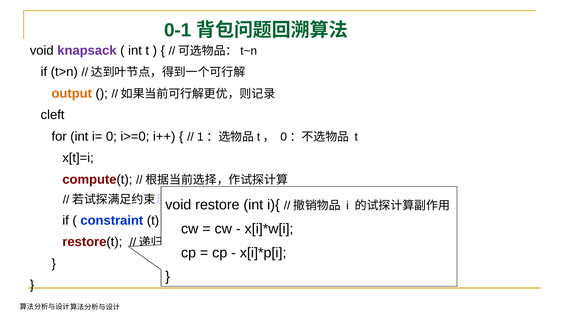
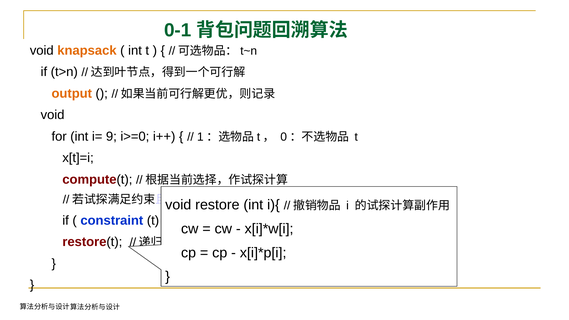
knapsack colour: purple -> orange (87, 51)
cleft: cleft -> void (53, 115)
0: 0 -> 9 (111, 136)
